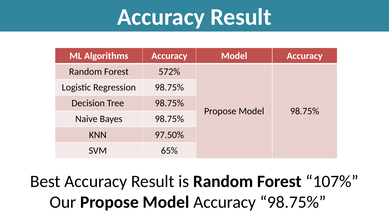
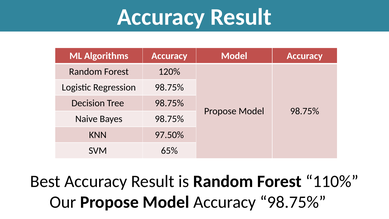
572%: 572% -> 120% (169, 72)
107%: 107% -> 110% (332, 181)
